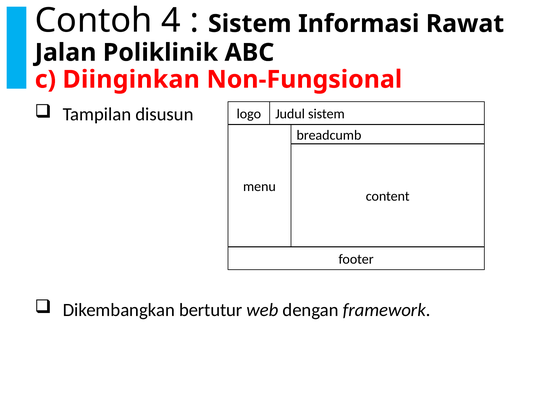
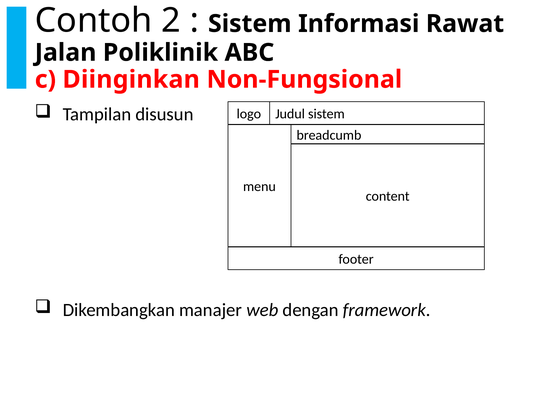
4: 4 -> 2 (171, 21)
bertutur: bertutur -> manajer (211, 310)
